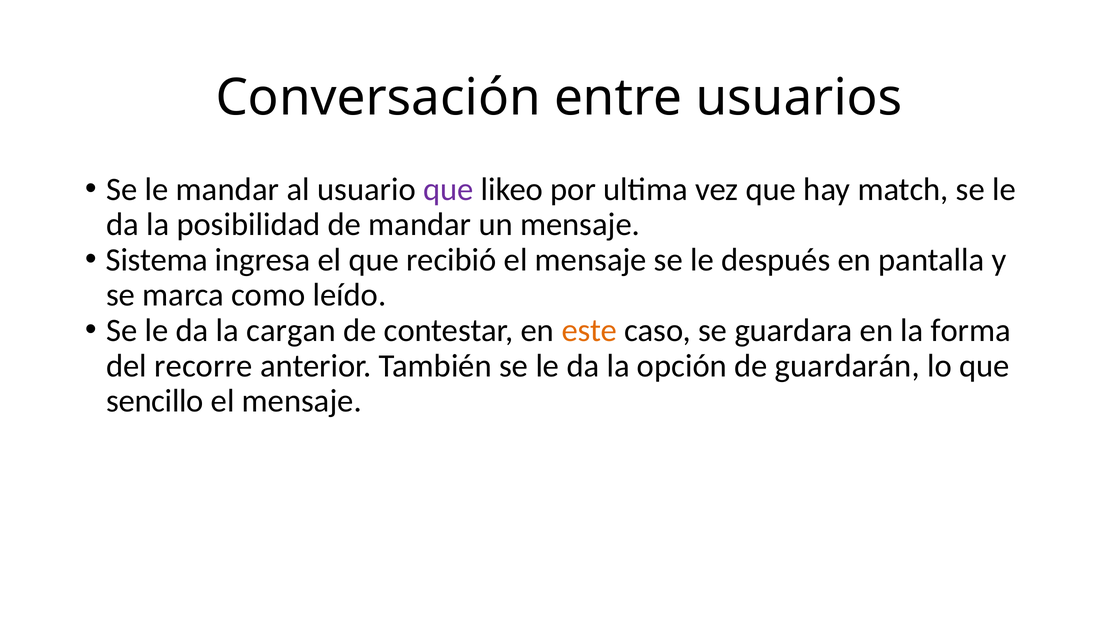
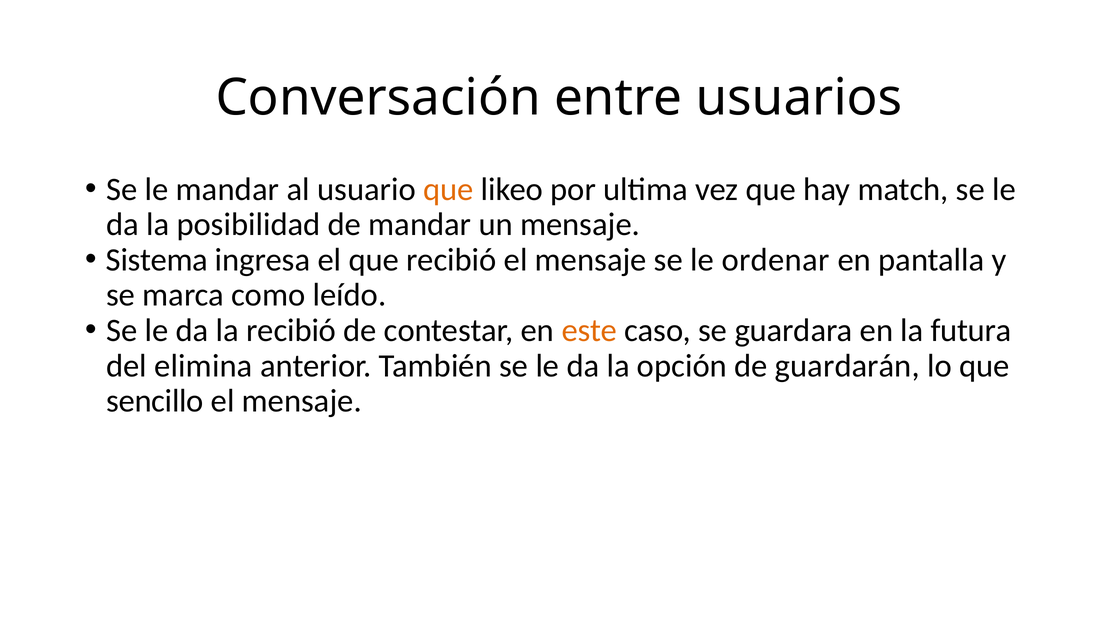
que colour: purple -> orange (448, 189)
después: después -> ordenar (776, 260)
la cargan: cargan -> recibió (291, 330)
forma: forma -> futura (971, 330)
recorre: recorre -> elimina (203, 365)
